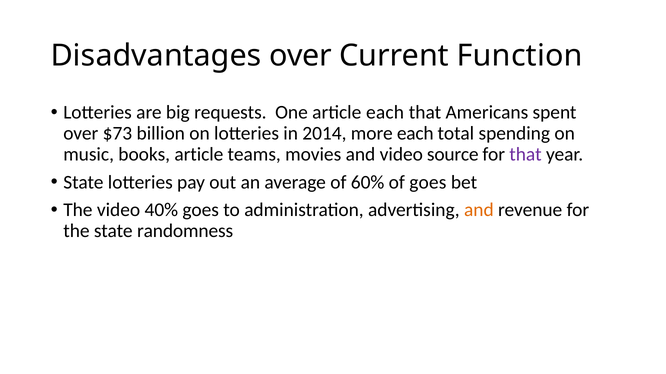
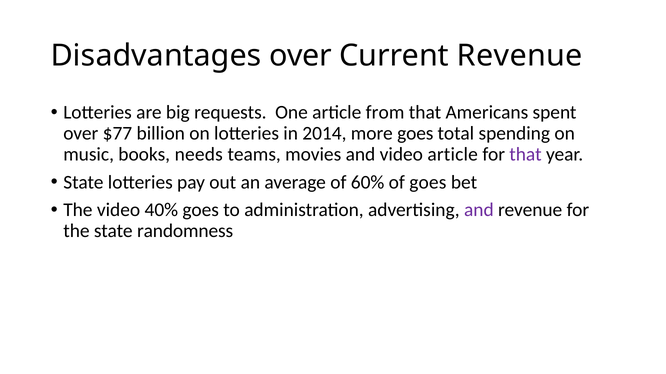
Current Function: Function -> Revenue (520, 56)
article each: each -> from (385, 113)
$73: $73 -> $77 (117, 134)
more each: each -> goes (415, 134)
books article: article -> needs (199, 155)
video source: source -> article (453, 155)
and colour: orange -> purple (479, 210)
